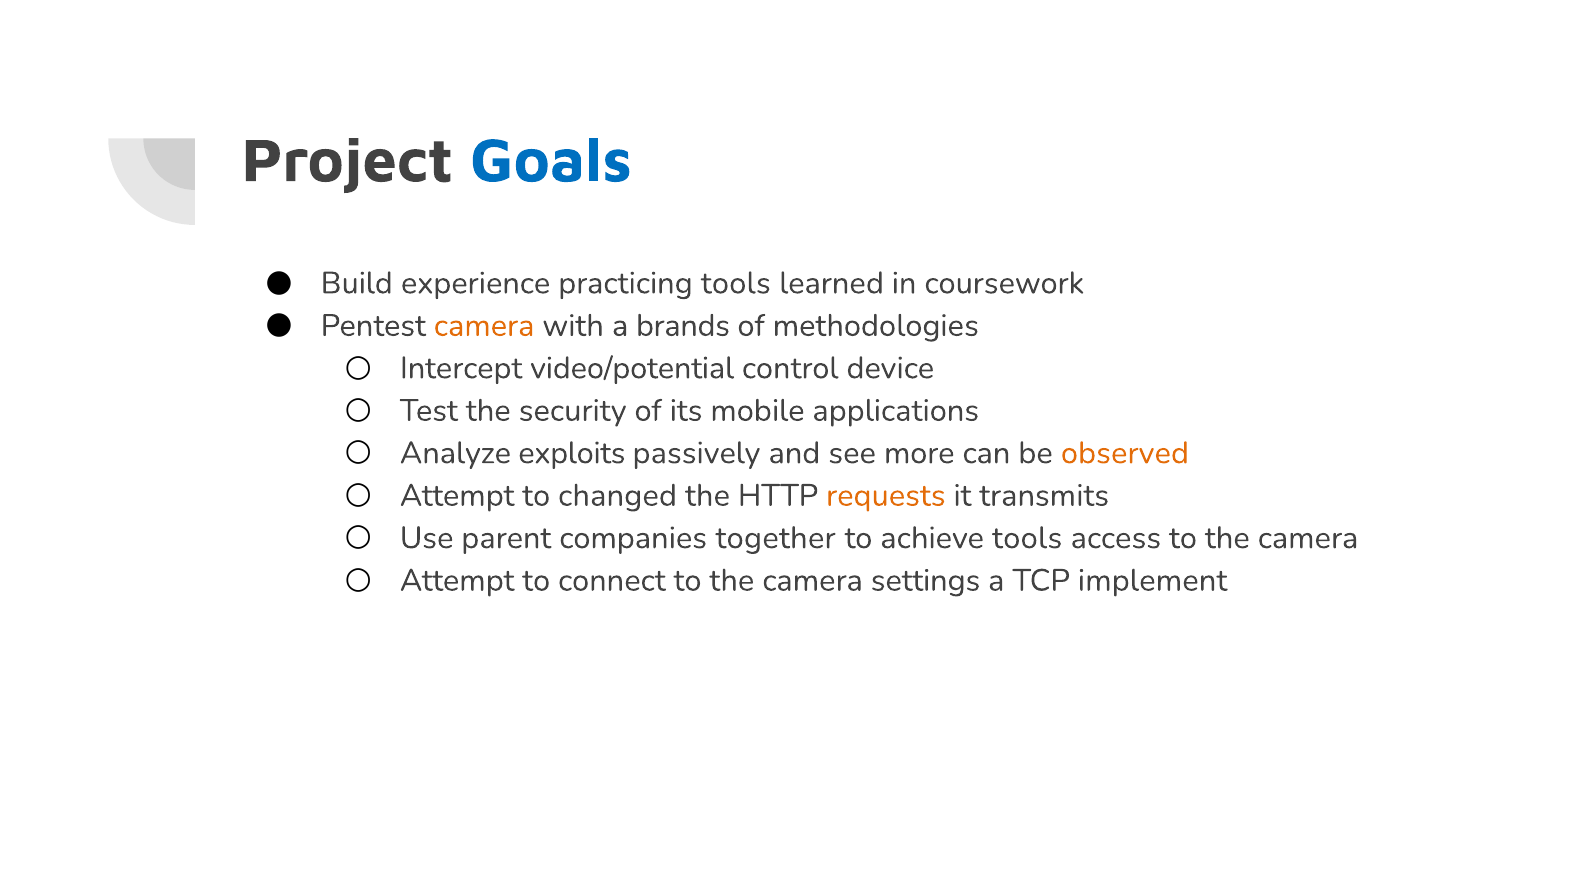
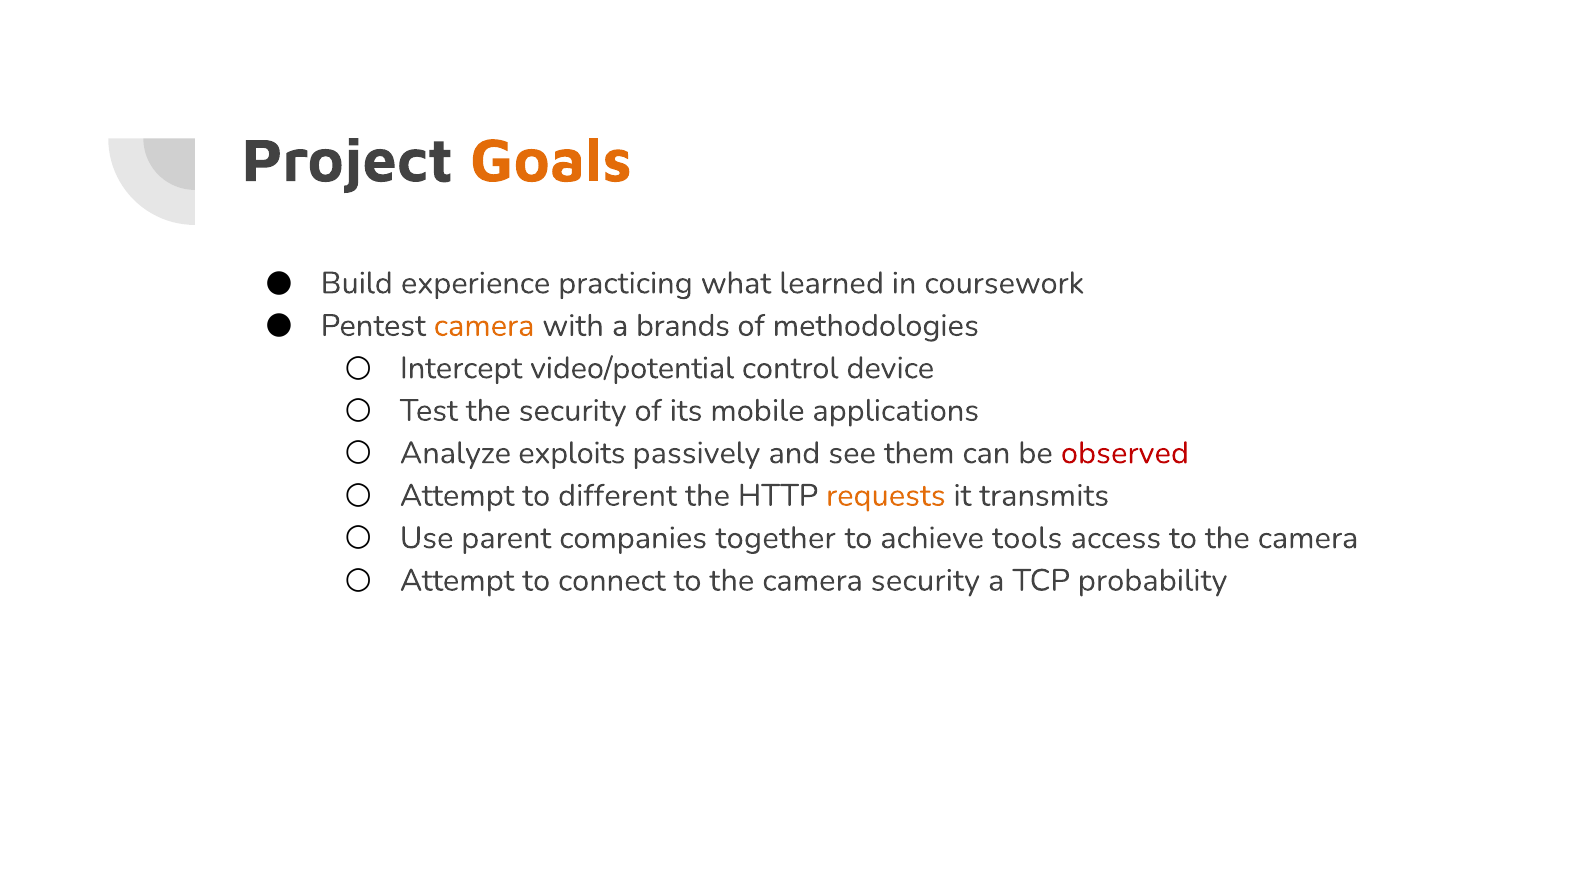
Goals colour: blue -> orange (551, 161)
practicing tools: tools -> what (736, 283)
more: more -> them (919, 453)
observed colour: orange -> red (1125, 453)
changed: changed -> different (617, 495)
camera settings: settings -> security (925, 580)
implement: implement -> probability (1153, 580)
